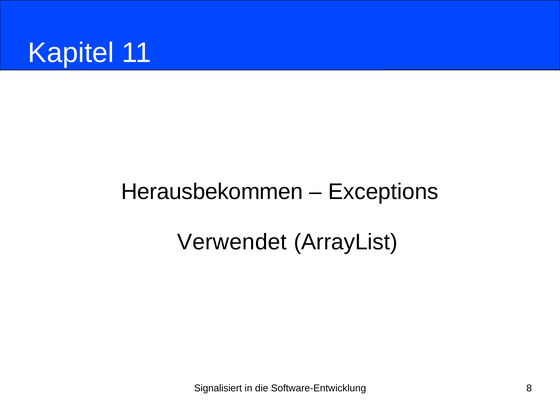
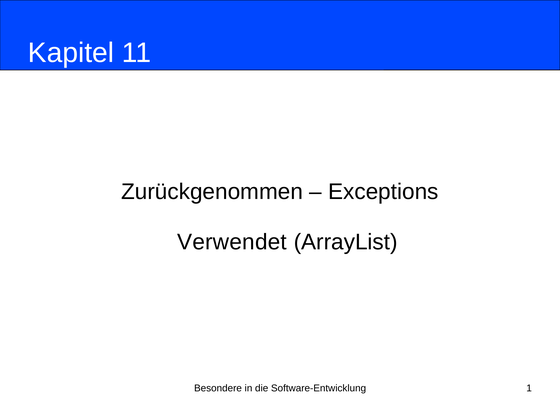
Herausbekommen: Herausbekommen -> Zurückgenommen (212, 192)
Signalisiert: Signalisiert -> Besondere (218, 388)
8: 8 -> 1 (529, 388)
